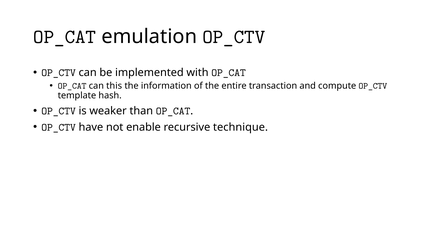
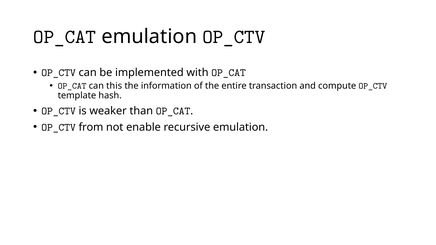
have: have -> from (91, 127)
recursive technique: technique -> emulation (241, 127)
